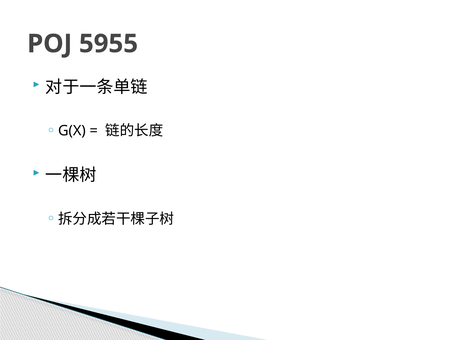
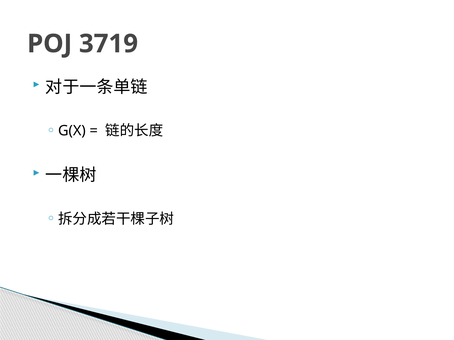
5955: 5955 -> 3719 (108, 44)
